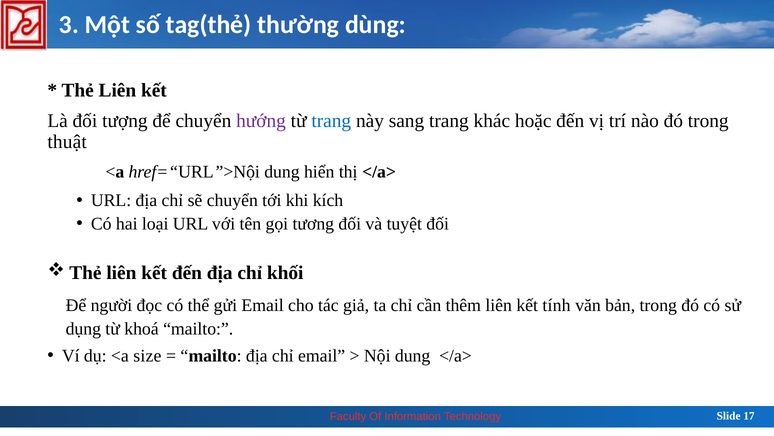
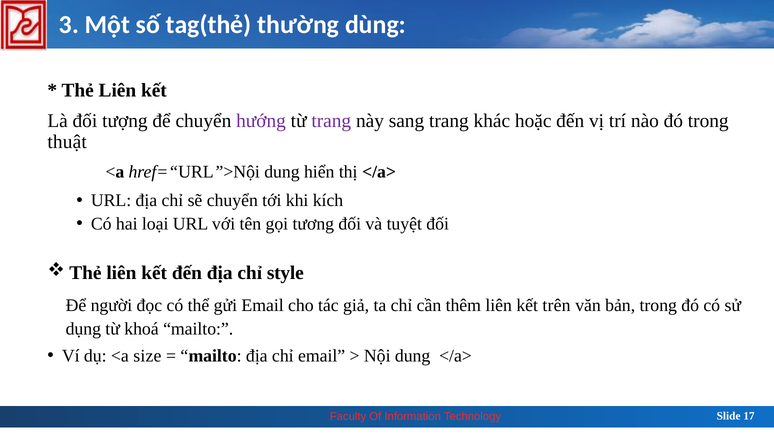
trang colour: blue -> purple (331, 121)
khối: khối -> style (285, 272)
tính: tính -> trên (557, 305)
